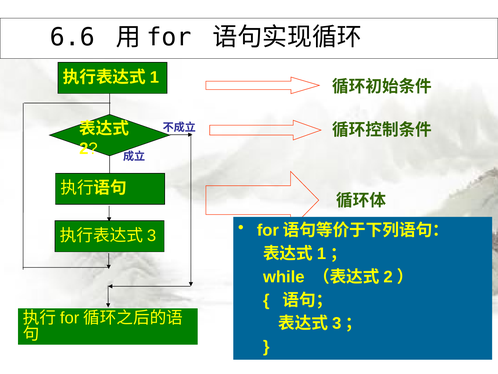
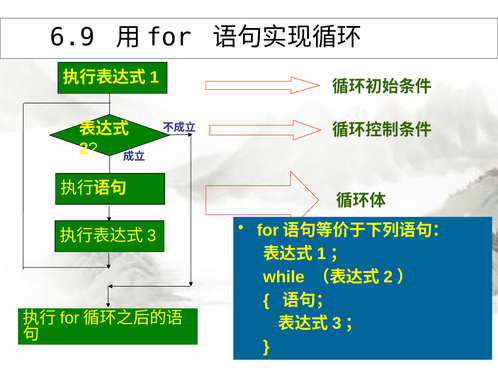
6.6: 6.6 -> 6.9 (72, 37)
